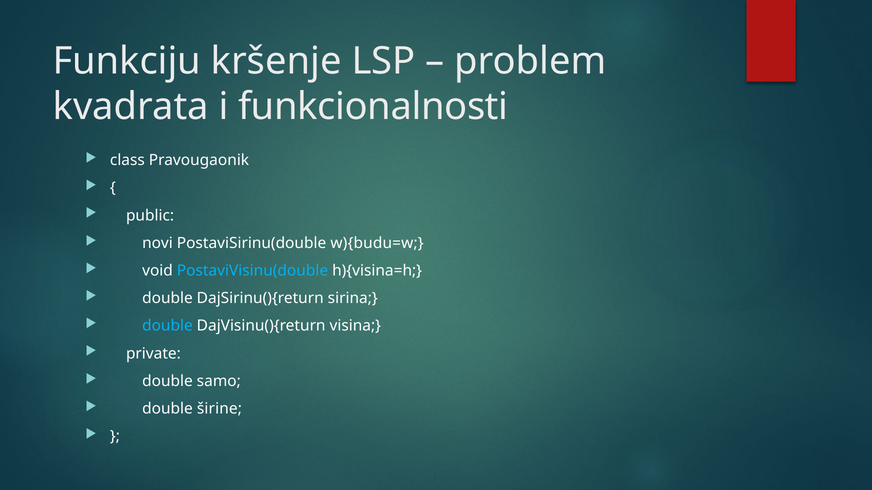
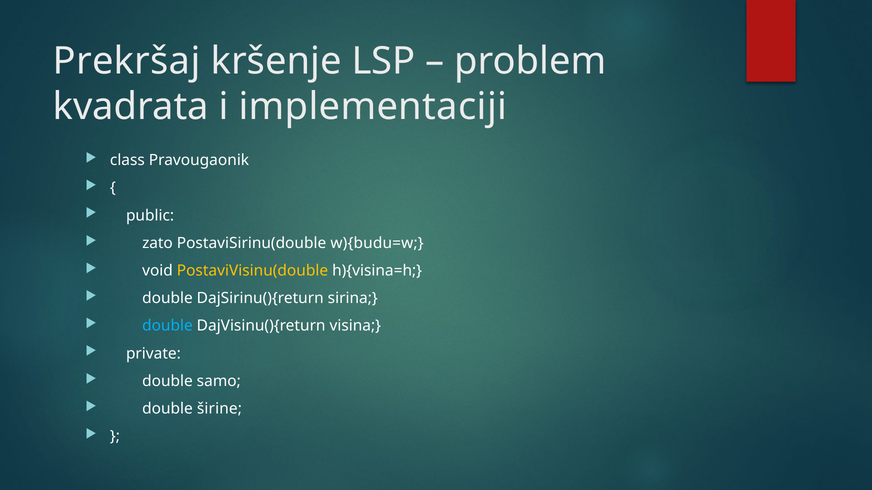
Funkciju: Funkciju -> Prekršaj (127, 61)
funkcionalnosti: funkcionalnosti -> implementaciji (373, 107)
novi: novi -> zato (157, 243)
PostaviVisinu(double colour: light blue -> yellow (252, 271)
